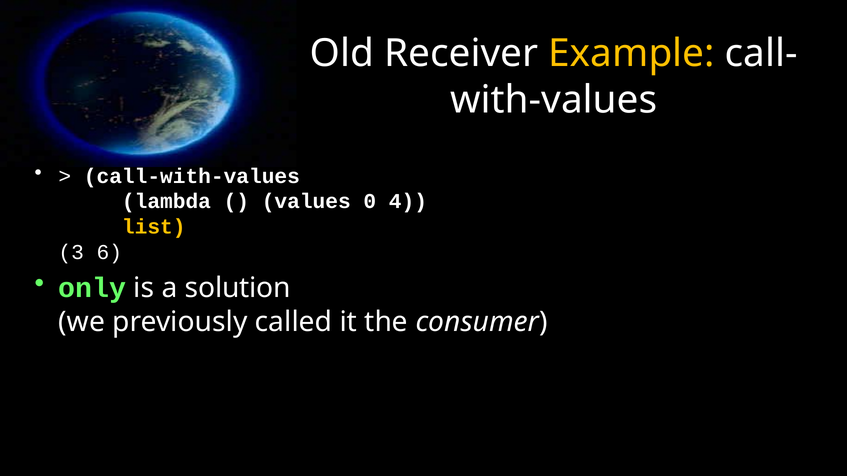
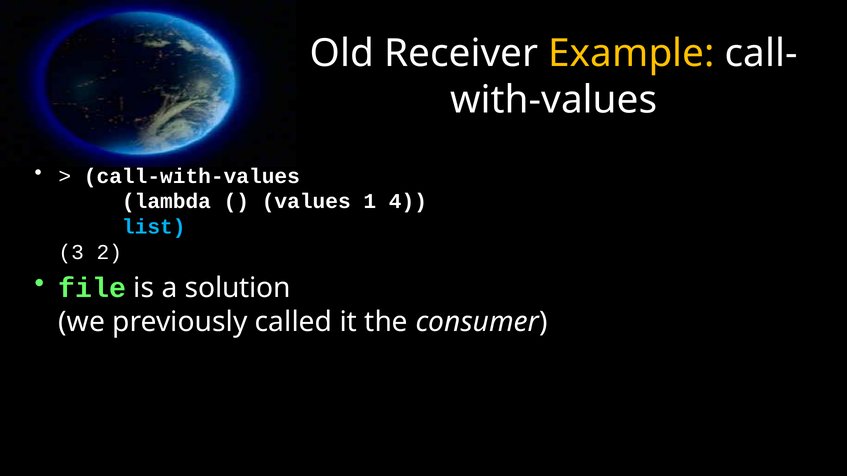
0: 0 -> 1 (370, 202)
list colour: yellow -> light blue (154, 227)
6: 6 -> 2 (109, 252)
only: only -> file (92, 288)
